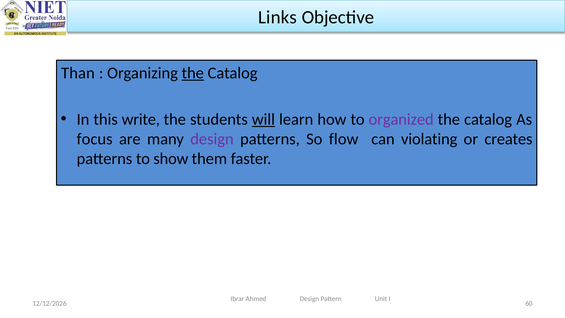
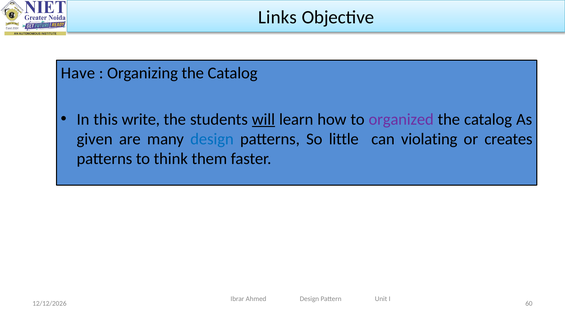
Than: Than -> Have (78, 73)
the underline: present -> none (193, 73)
focus: focus -> given (95, 139)
design colour: purple -> blue (212, 139)
flow: flow -> little (344, 139)
show: show -> think (171, 159)
